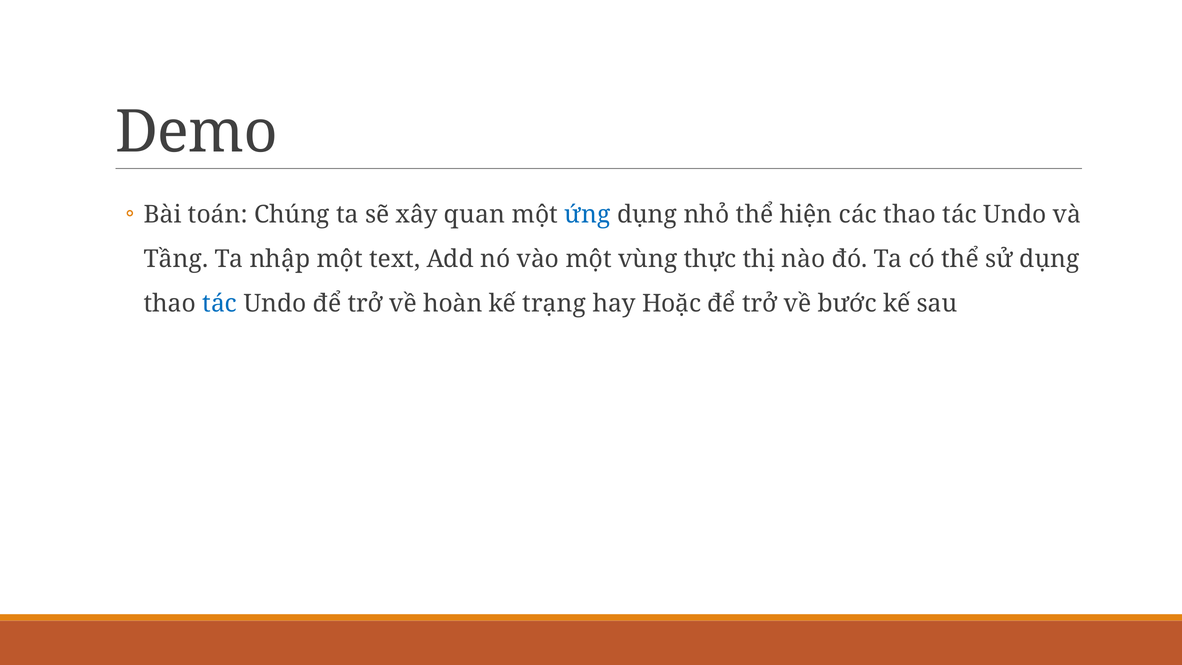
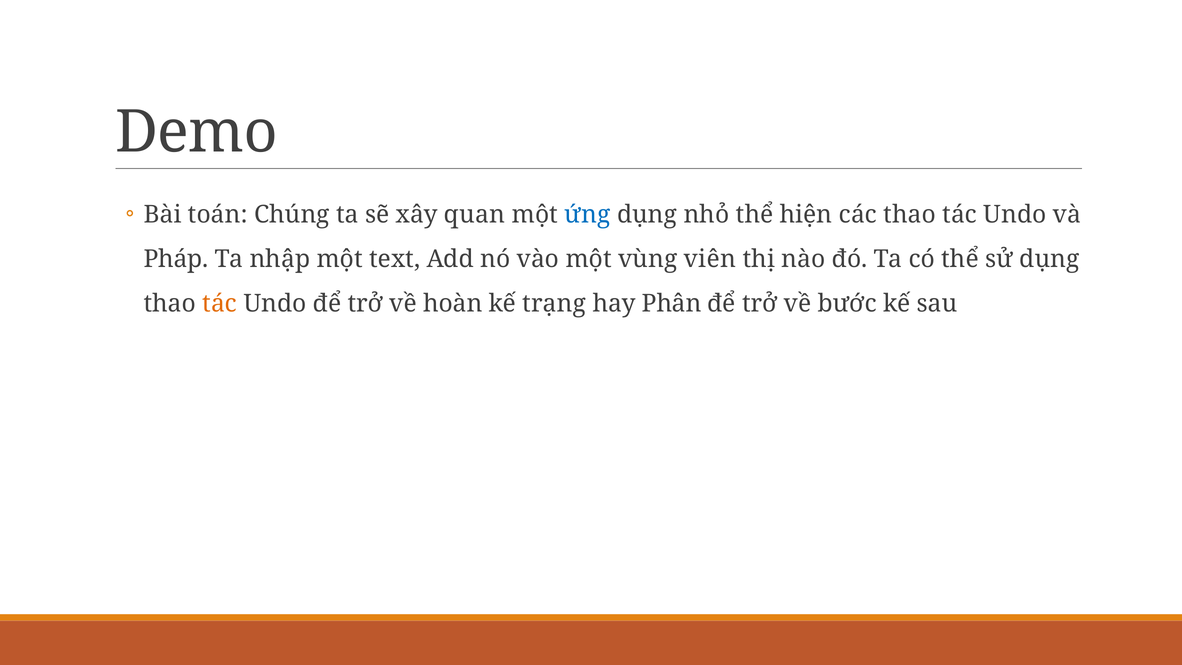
Tầng: Tầng -> Pháp (176, 259)
thực: thực -> viên (710, 259)
tác colour: blue -> orange (220, 304)
Hoặc: Hoặc -> Phân (672, 304)
